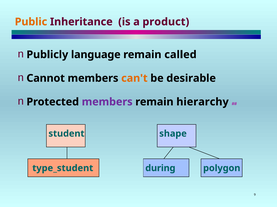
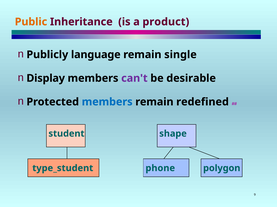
called: called -> single (180, 55)
Cannot: Cannot -> Display (46, 78)
can't colour: orange -> purple (134, 78)
members colour: purple -> blue (107, 102)
hierarchy: hierarchy -> redefined (203, 102)
during: during -> phone (160, 169)
